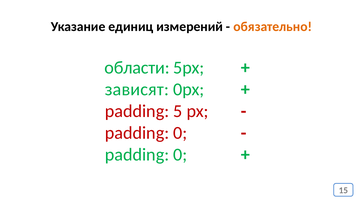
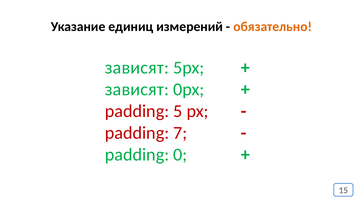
области: области -> зависят (137, 68)
0: 0 -> 7 (180, 133)
